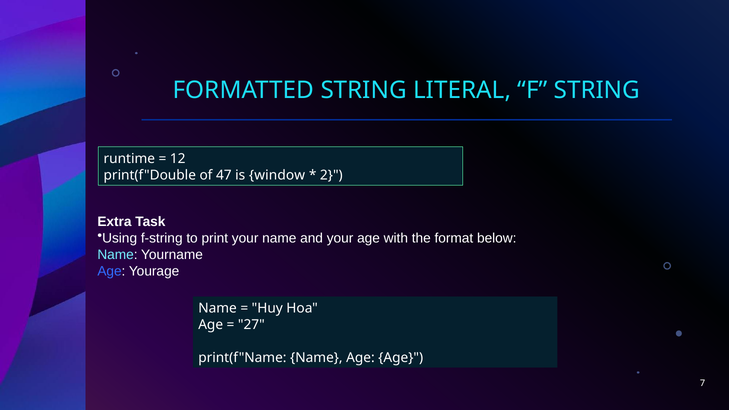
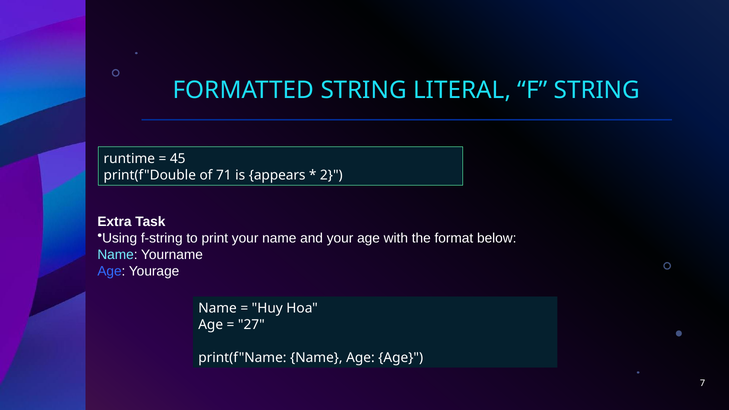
12: 12 -> 45 (178, 159)
47: 47 -> 71 (224, 175)
window: window -> appears (277, 175)
